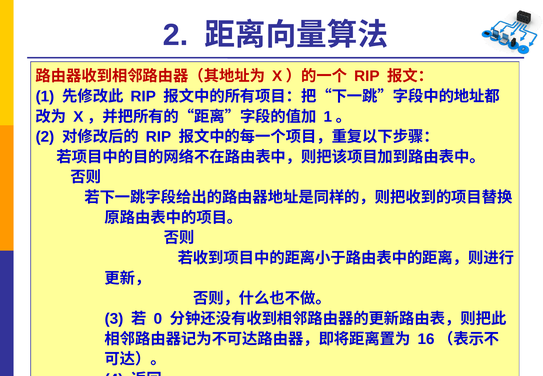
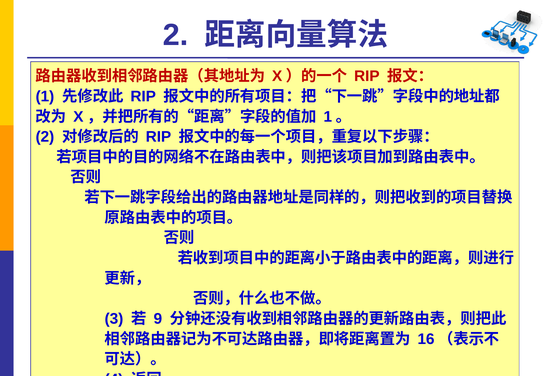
0: 0 -> 9 (158, 319)
